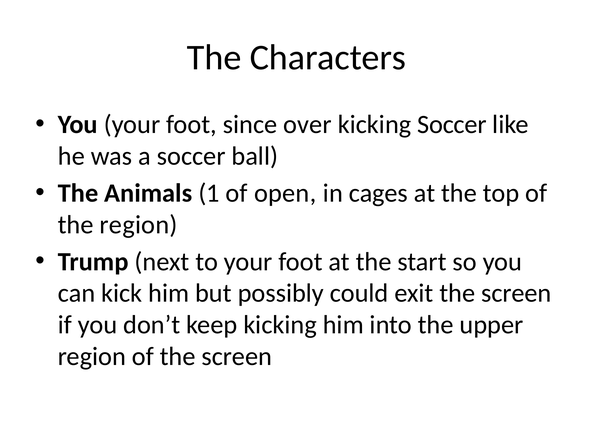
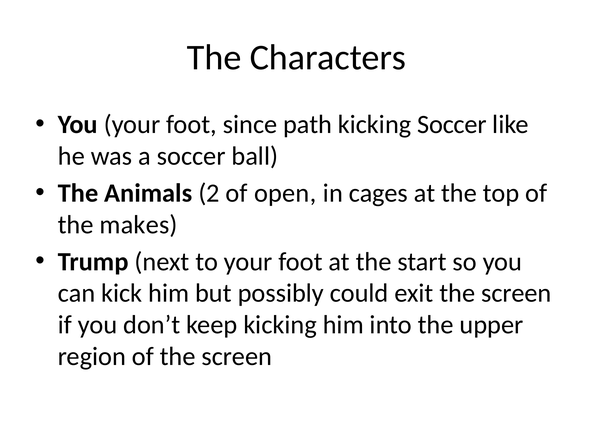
over: over -> path (308, 124)
1: 1 -> 2 (209, 193)
the region: region -> makes (139, 225)
